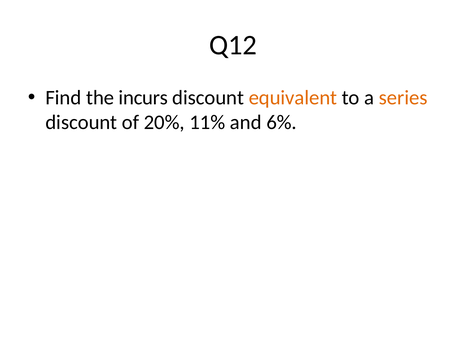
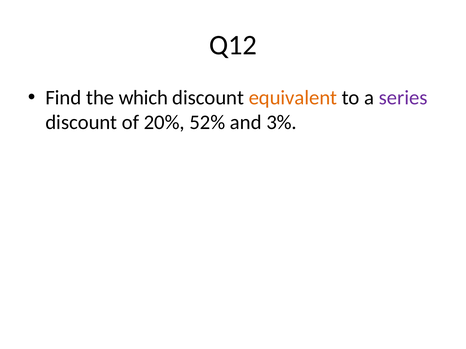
incurs: incurs -> which (143, 98)
series colour: orange -> purple (403, 98)
11%: 11% -> 52% (207, 123)
6%: 6% -> 3% (282, 123)
